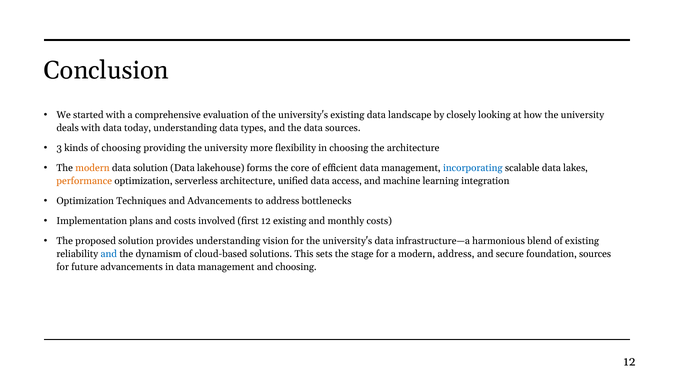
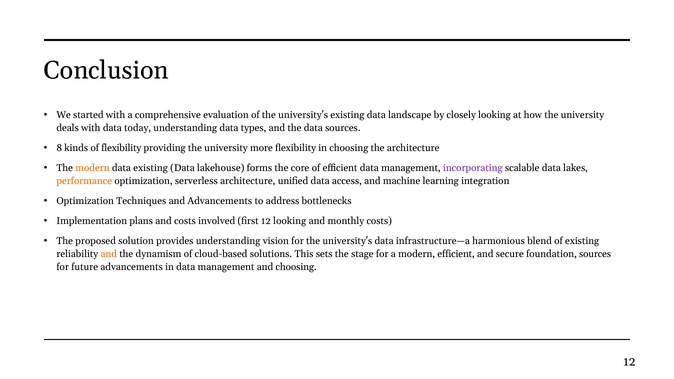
3: 3 -> 8 (59, 148)
of choosing: choosing -> flexibility (121, 148)
data solution: solution -> existing (151, 168)
incorporating colour: blue -> purple (473, 168)
12 existing: existing -> looking (290, 221)
and colour: blue -> orange (109, 254)
modern address: address -> efficient (456, 254)
